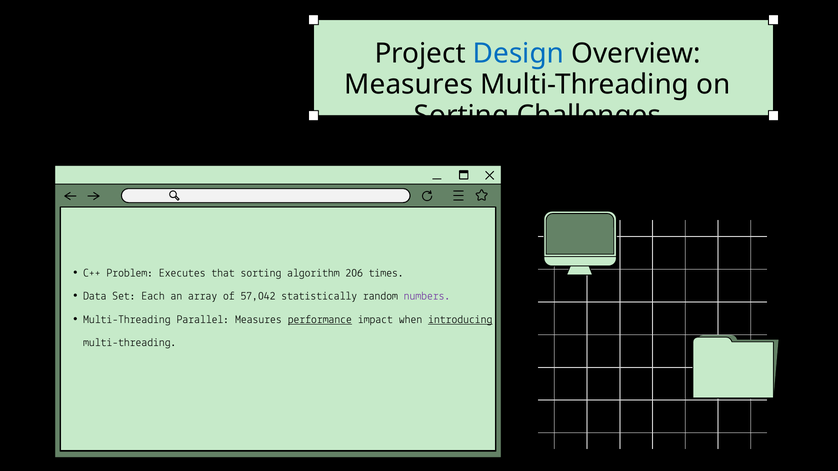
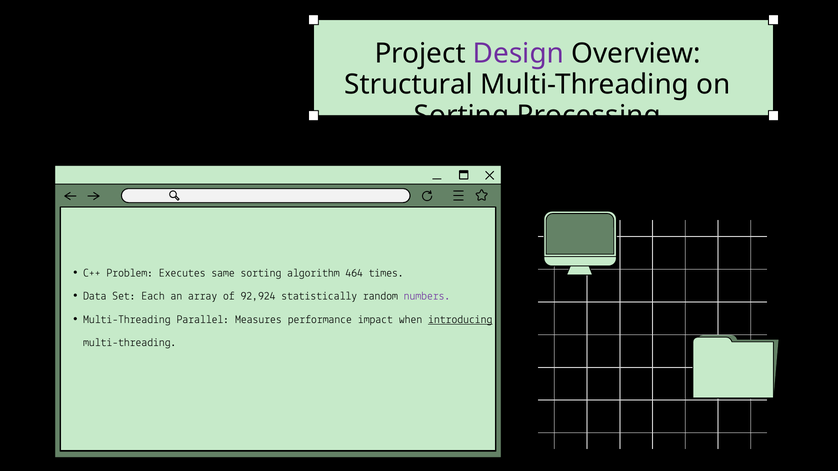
Design colour: blue -> purple (518, 53)
Measures: Measures -> Structural (409, 84)
Challenges: Challenges -> Processing (589, 115)
that: that -> same (223, 273)
206: 206 -> 464 (354, 273)
57,042: 57,042 -> 92,924 (258, 296)
performance underline: present -> none (320, 320)
